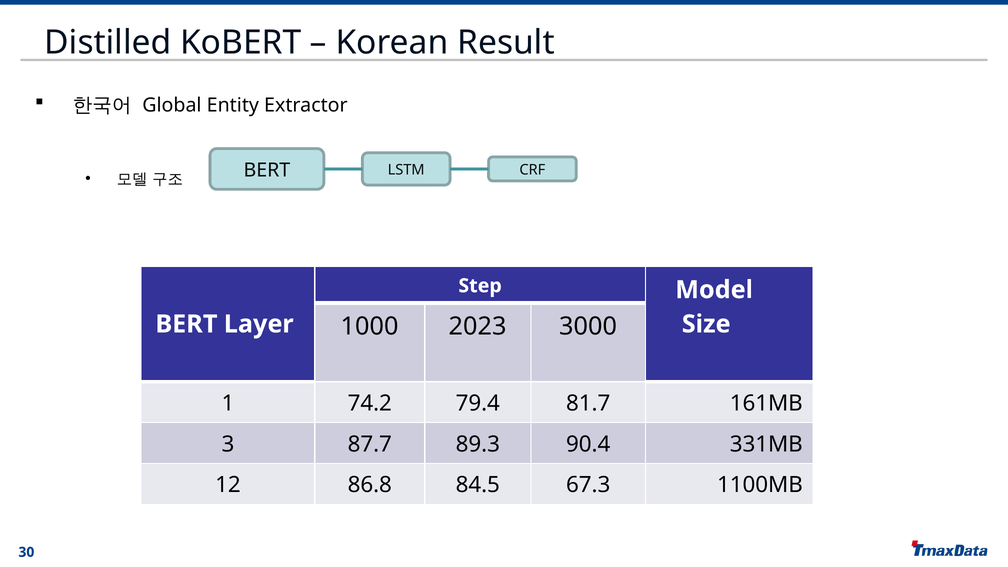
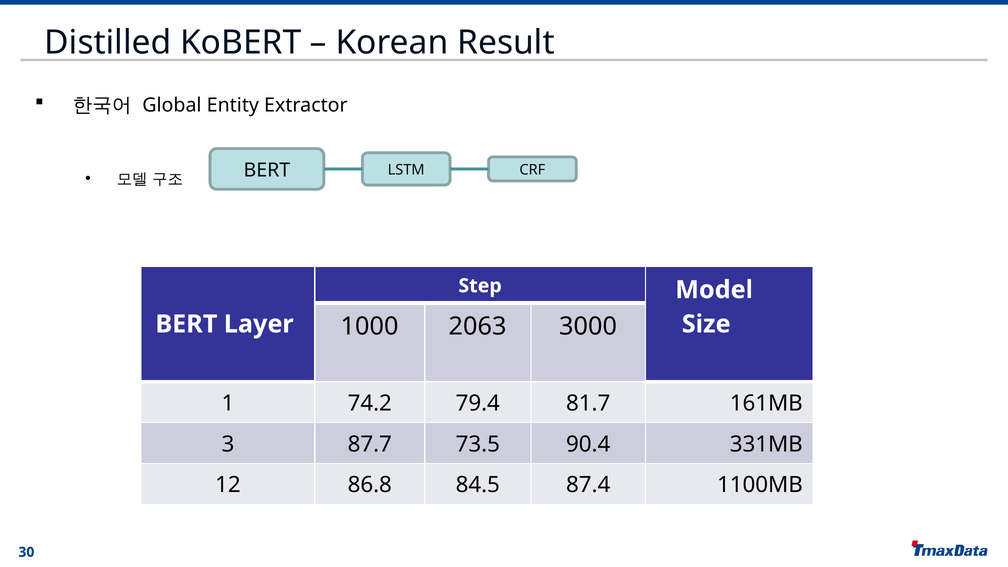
2023: 2023 -> 2063 (478, 327)
89.3: 89.3 -> 73.5 (478, 444)
67.3: 67.3 -> 87.4 (588, 485)
